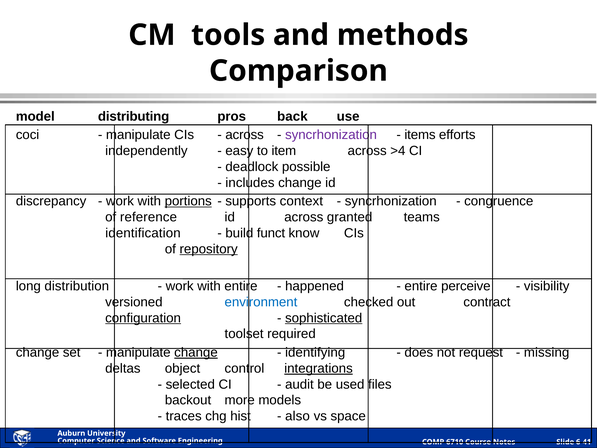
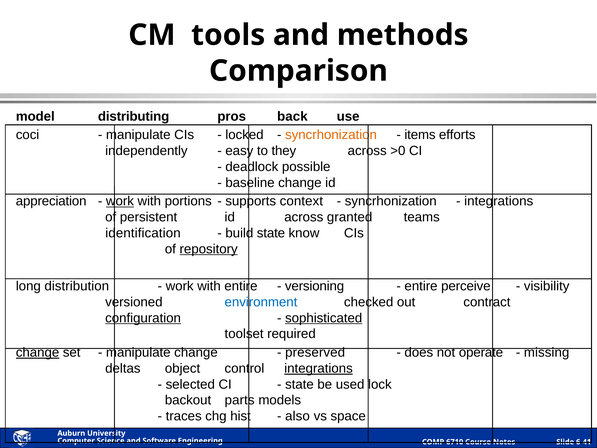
across: across -> locked (244, 135)
syncrhonization colour: purple -> orange (331, 135)
item: item -> they (284, 151)
>4: >4 -> >0 (398, 151)
includes: includes -> baseline (250, 183)
discrepancy: discrepancy -> appreciation (51, 201)
work underline: none -> present (120, 201)
portions underline: present -> none (188, 201)
congruence: congruence -> integrations (499, 201)
reference: reference -> persistent (149, 217)
build funct: funct -> state (271, 233)
happened: happened -> versioning (315, 286)
change underline: none -> present (38, 352)
change underline: present -> none (196, 352)
identifying: identifying -> preserved (315, 352)
request: request -> operate (481, 352)
audit: audit -> state (299, 384)
files: files -> lock (380, 384)
more: more -> parts (240, 400)
